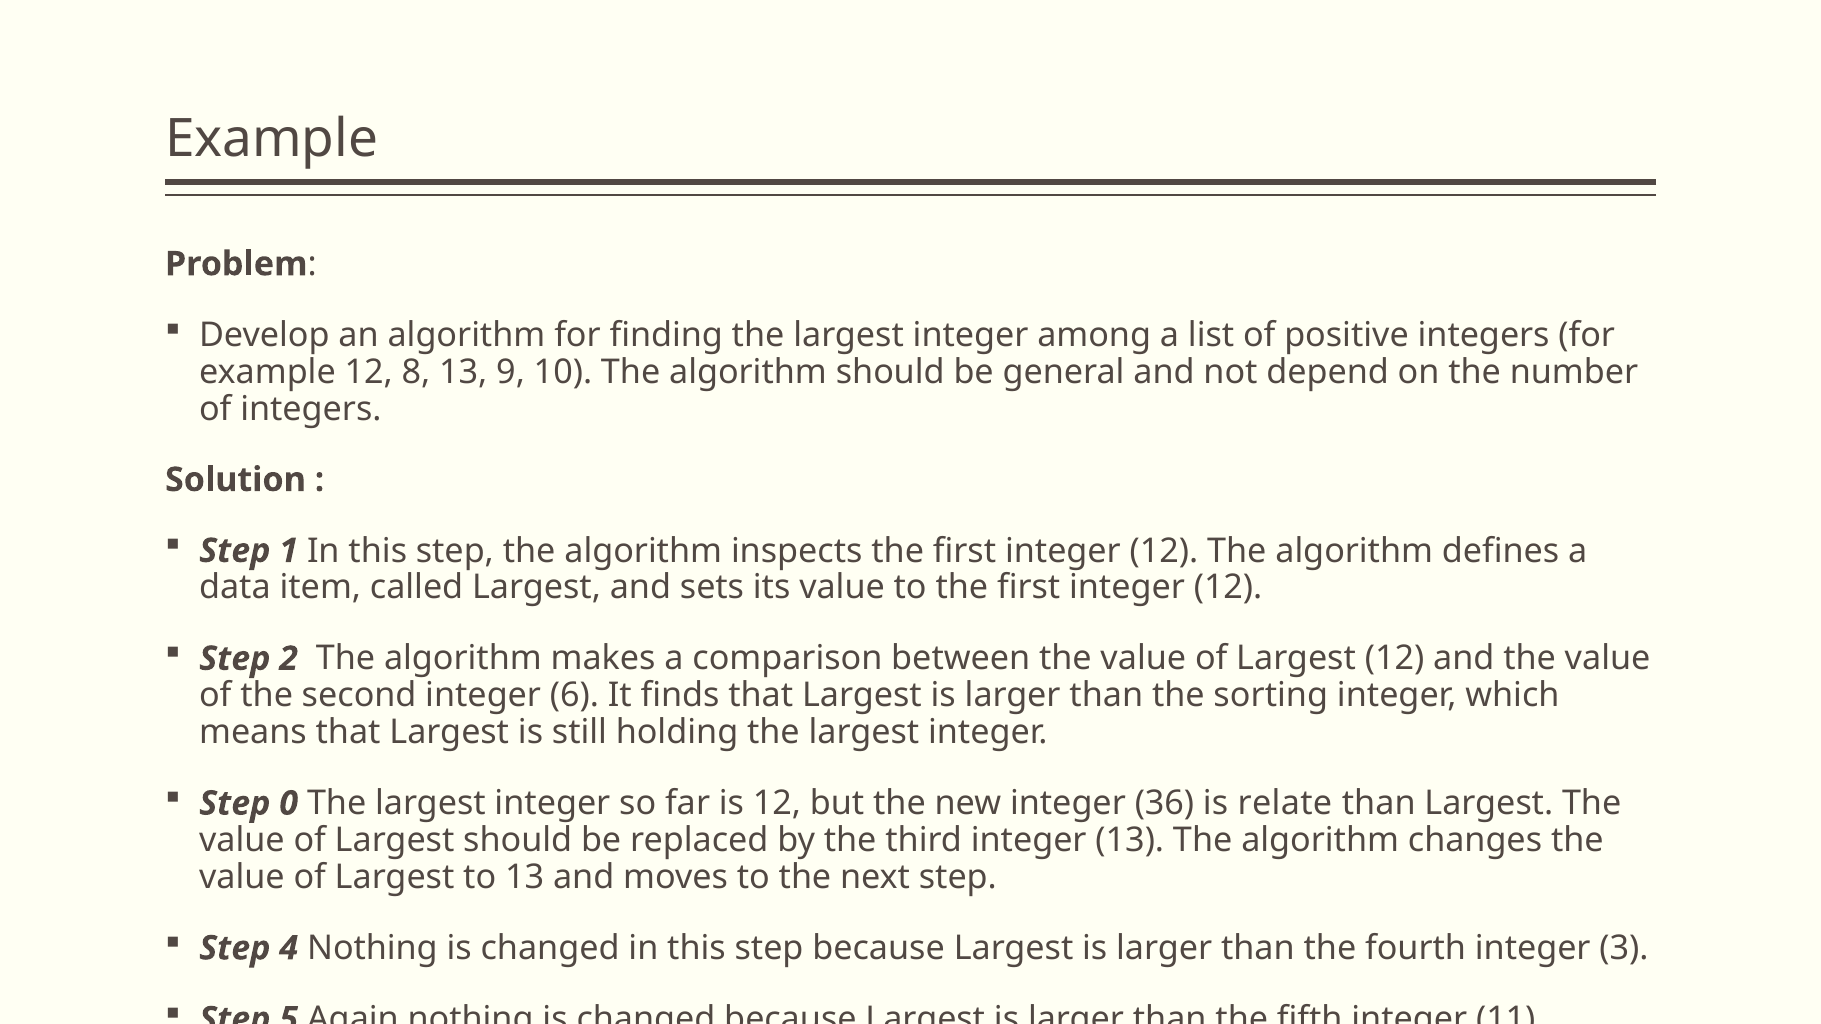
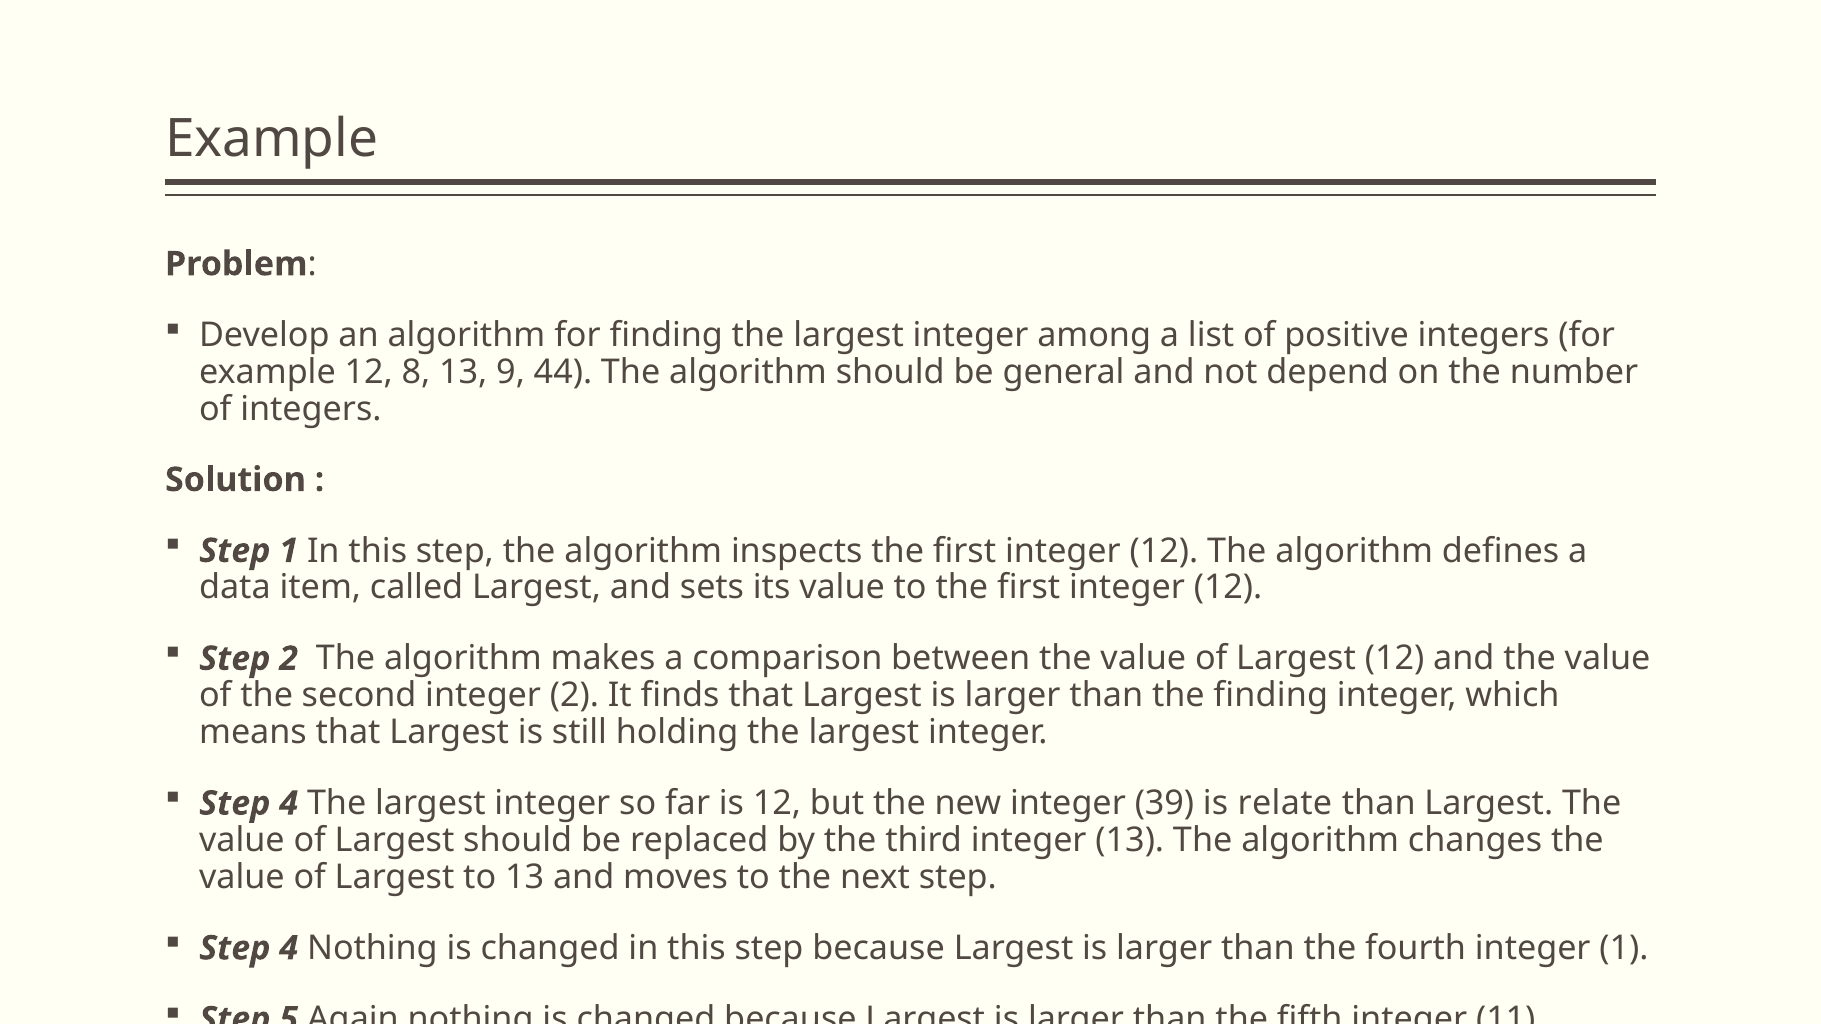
10: 10 -> 44 (563, 372)
integer 6: 6 -> 2 (574, 696)
the sorting: sorting -> finding (1271, 696)
0: 0 -> 4 (289, 804)
36: 36 -> 39 (1164, 804)
integer 3: 3 -> 1 (1624, 948)
